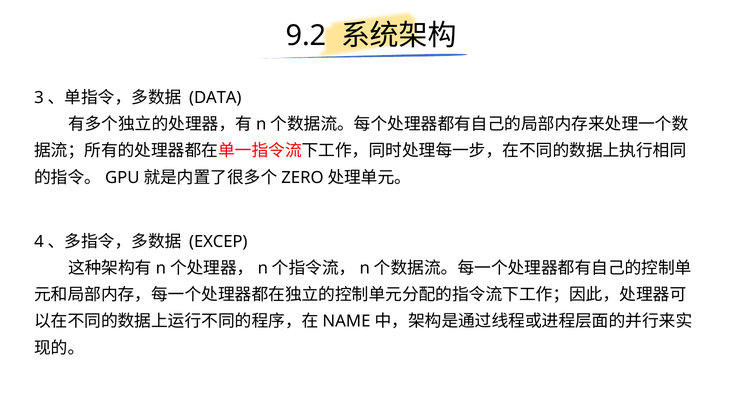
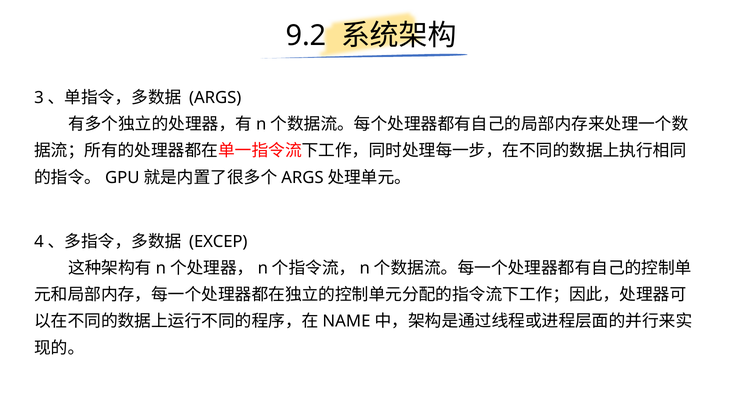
DATA: DATA -> ARGS (215, 98)
ZERO: ZERO -> ARGS (302, 178)
